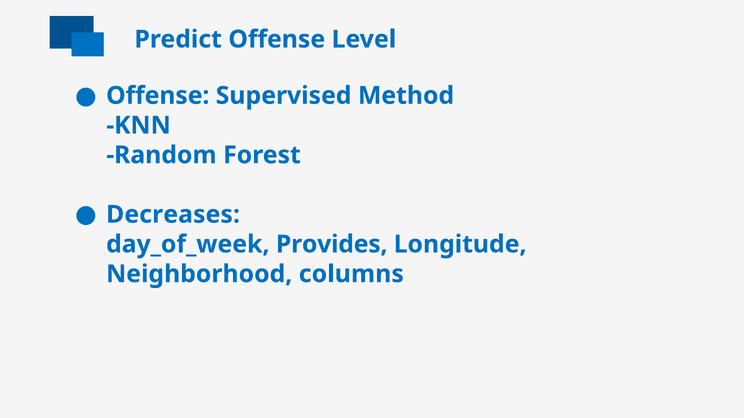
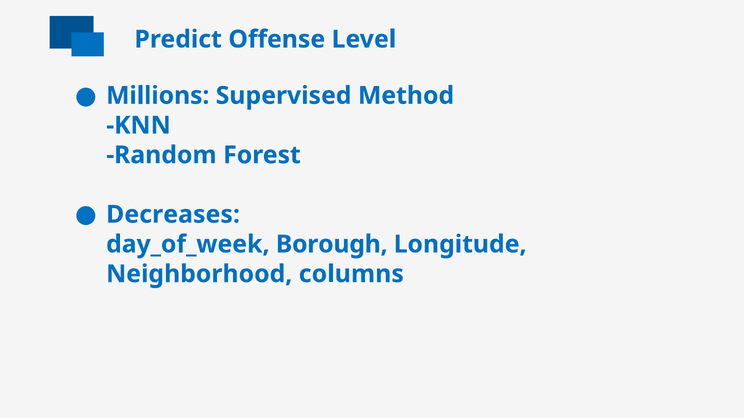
Offense: Offense -> Millions (158, 96)
Provides: Provides -> Borough (332, 245)
